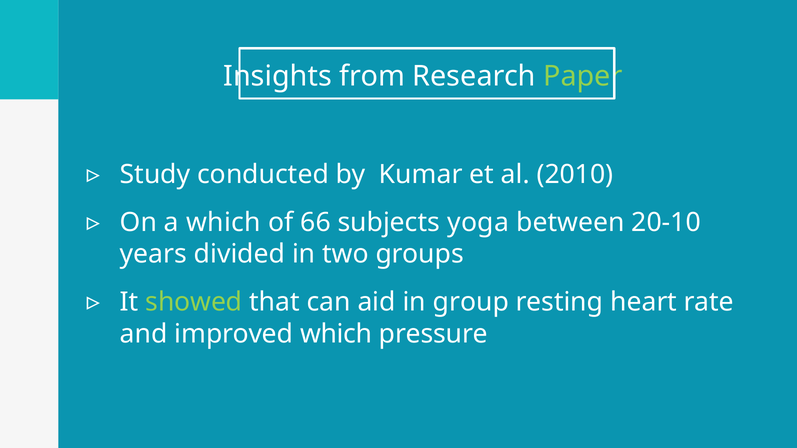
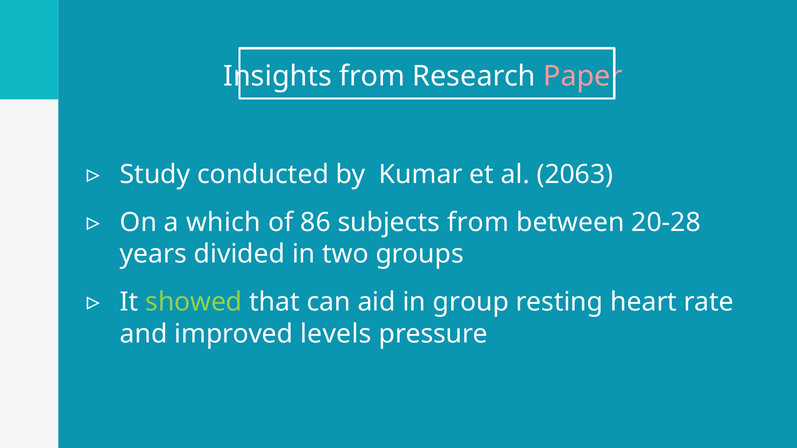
Paper colour: light green -> pink (583, 76)
2010: 2010 -> 2063 (575, 175)
66: 66 -> 86 (316, 223)
subjects yoga: yoga -> from (478, 223)
20-10: 20-10 -> 20-28 (666, 223)
improved which: which -> levels (336, 334)
